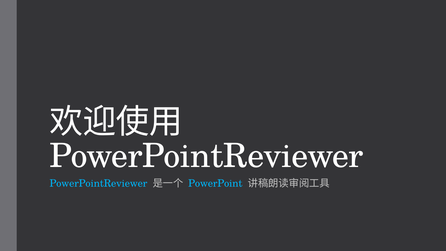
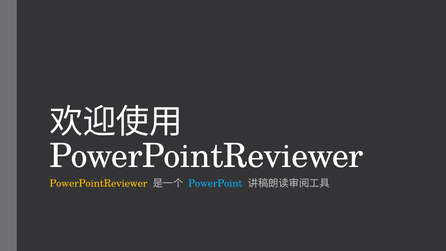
PowerPointReviewer colour: light blue -> yellow (98, 183)
